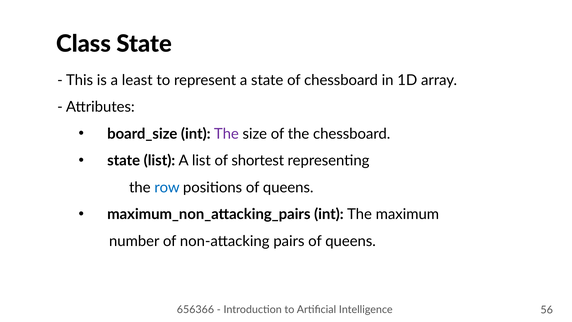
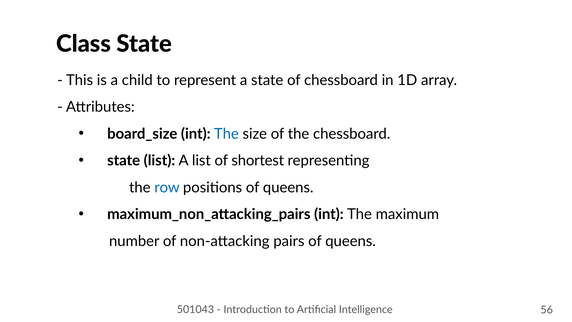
least: least -> child (137, 80)
The colour: purple -> blue (226, 134)
656366: 656366 -> 501043 (195, 309)
